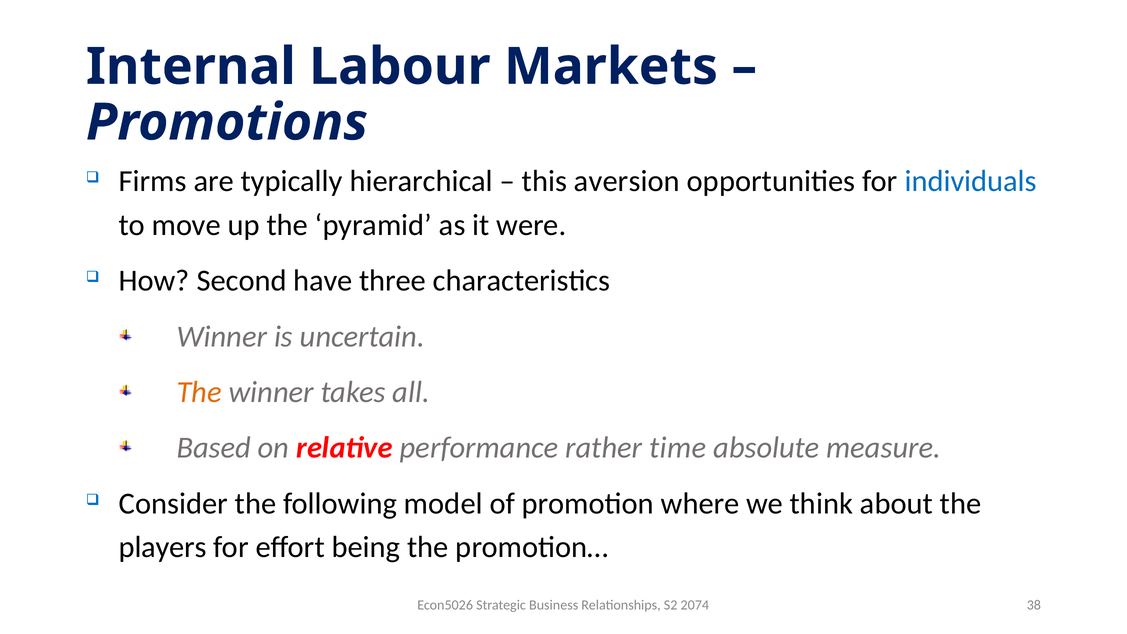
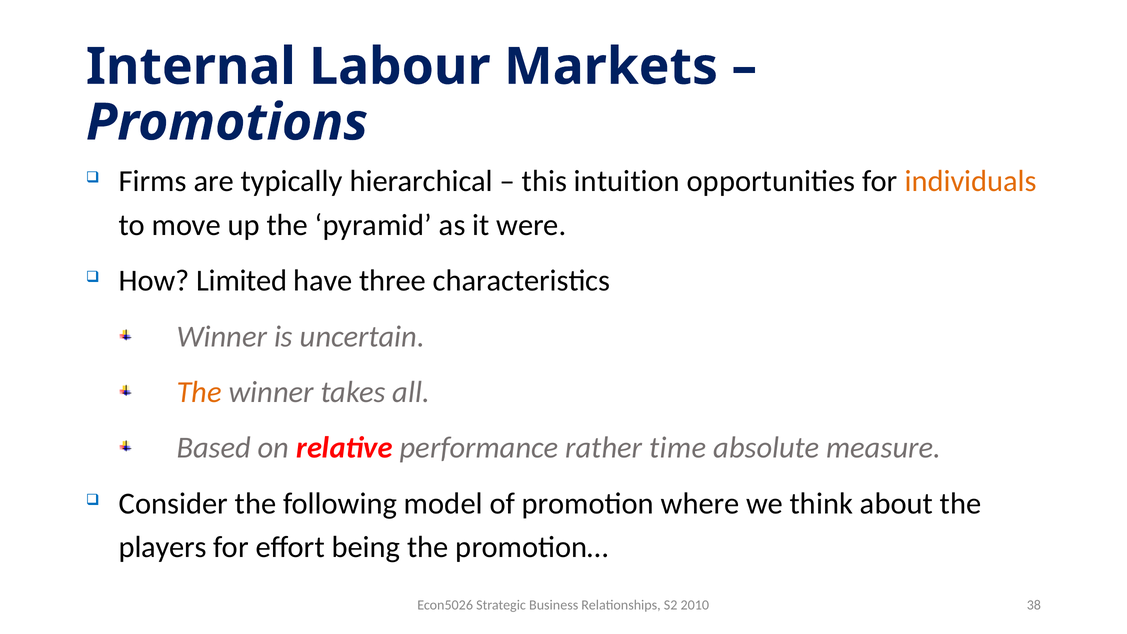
aversion: aversion -> intuition (627, 181)
individuals colour: blue -> orange (971, 181)
Second: Second -> Limited (242, 281)
2074: 2074 -> 2010 (695, 605)
